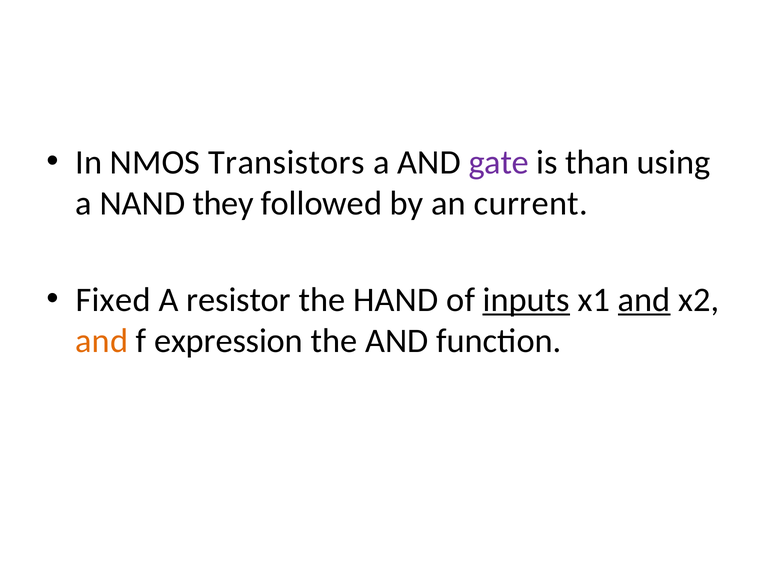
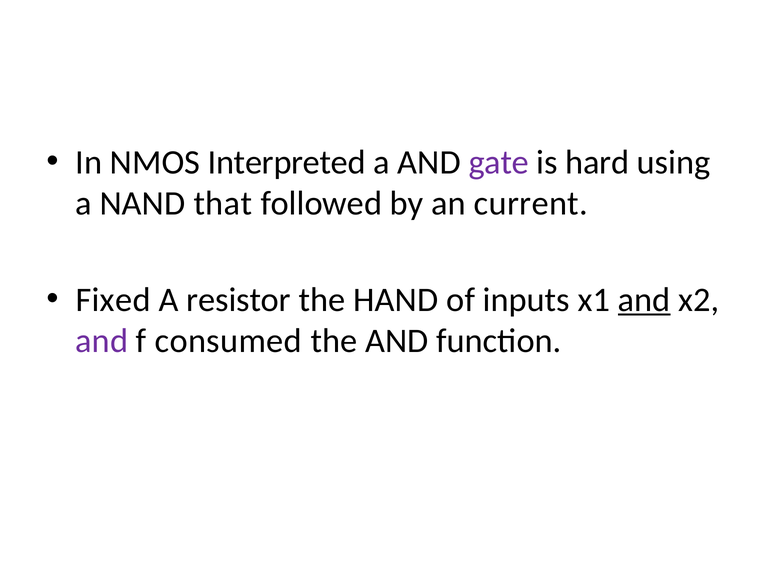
Transistors: Transistors -> Interpreted (287, 162)
than: than -> hard (597, 162)
they: they -> that (223, 204)
inputs underline: present -> none (526, 300)
and colour: orange -> purple (102, 341)
expression: expression -> consumed (228, 341)
